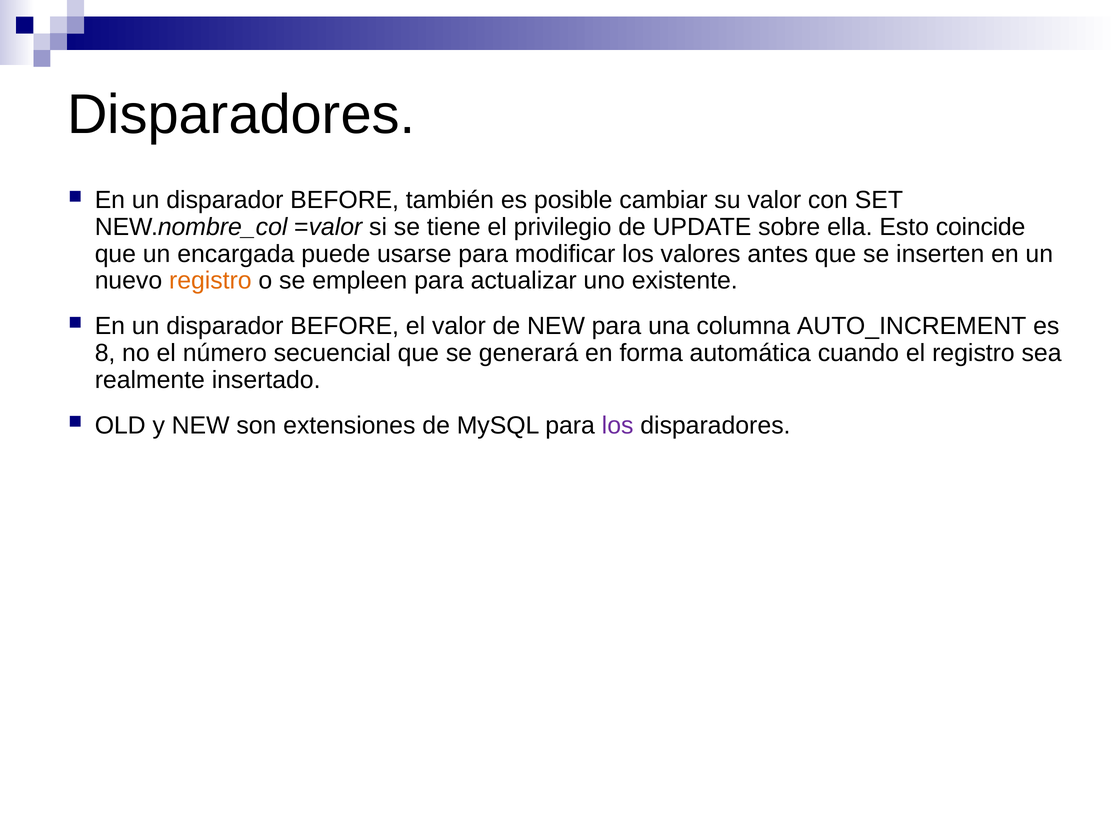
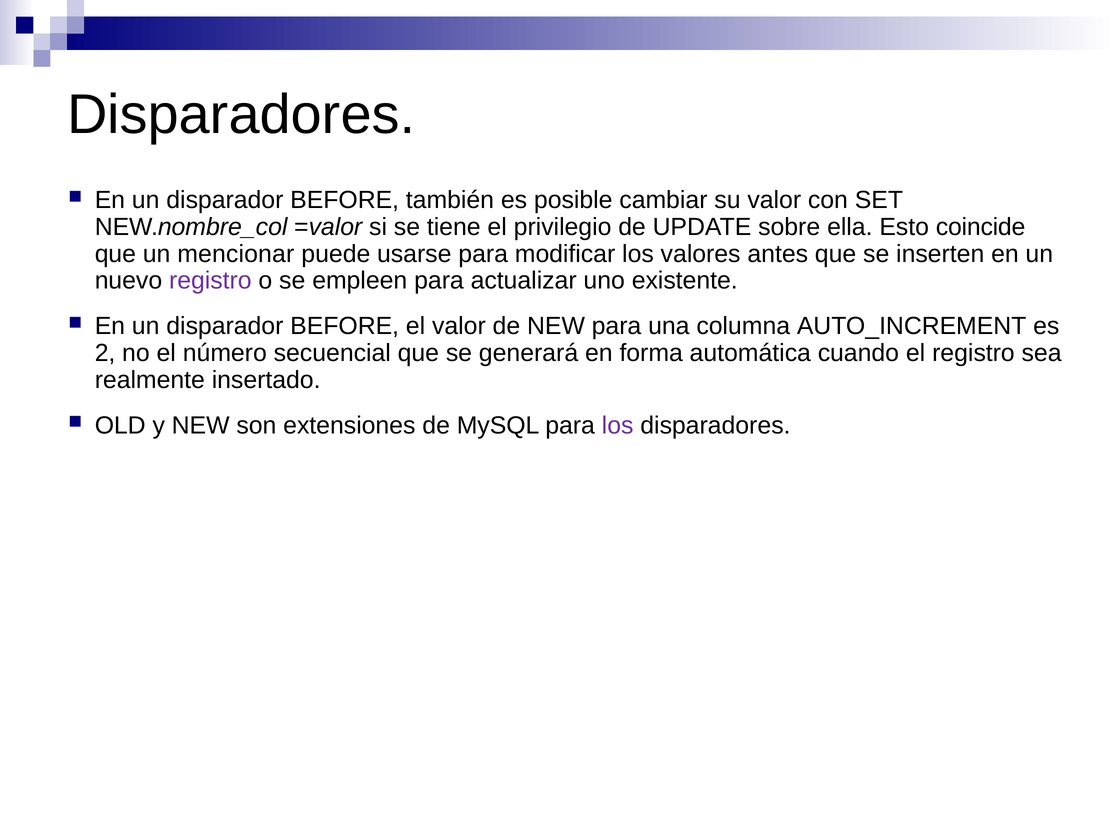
encargada: encargada -> mencionar (236, 254)
registro colour: orange -> purple (210, 281)
8: 8 -> 2 (105, 353)
